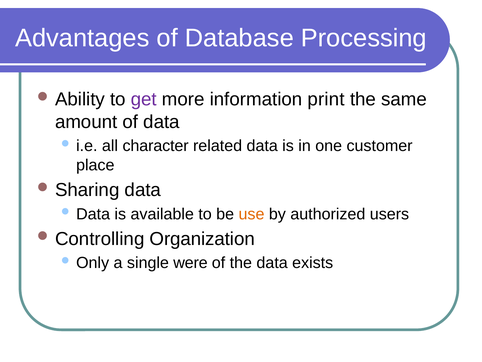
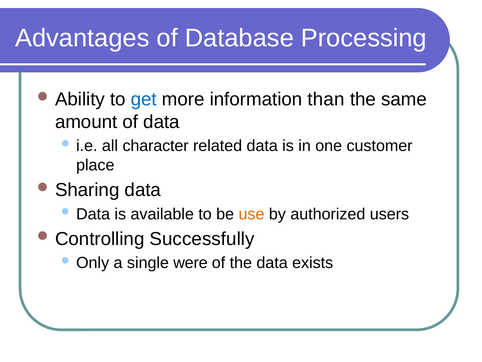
get colour: purple -> blue (144, 99)
print: print -> than (326, 99)
Organization: Organization -> Successfully (202, 239)
